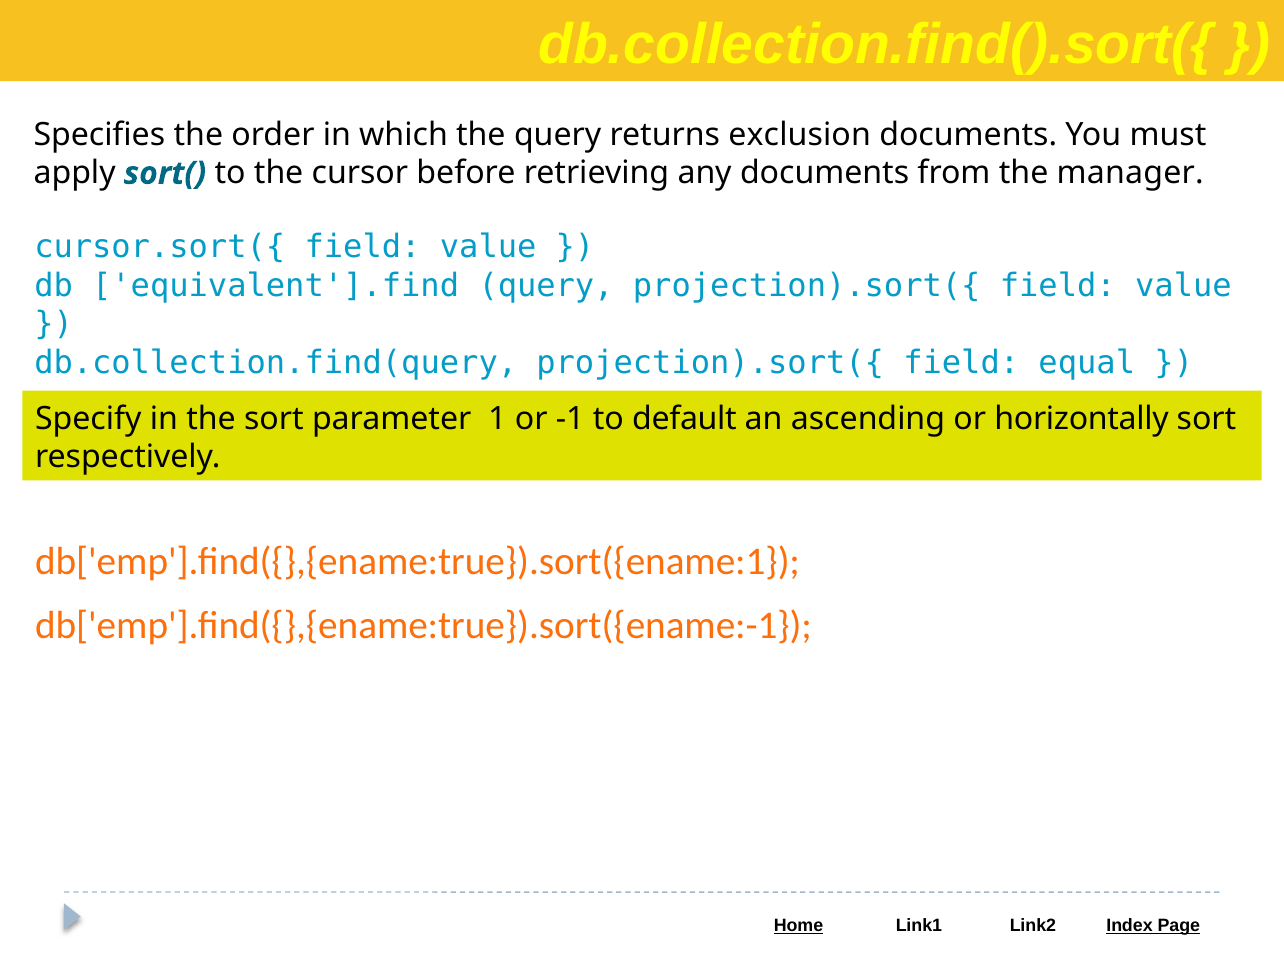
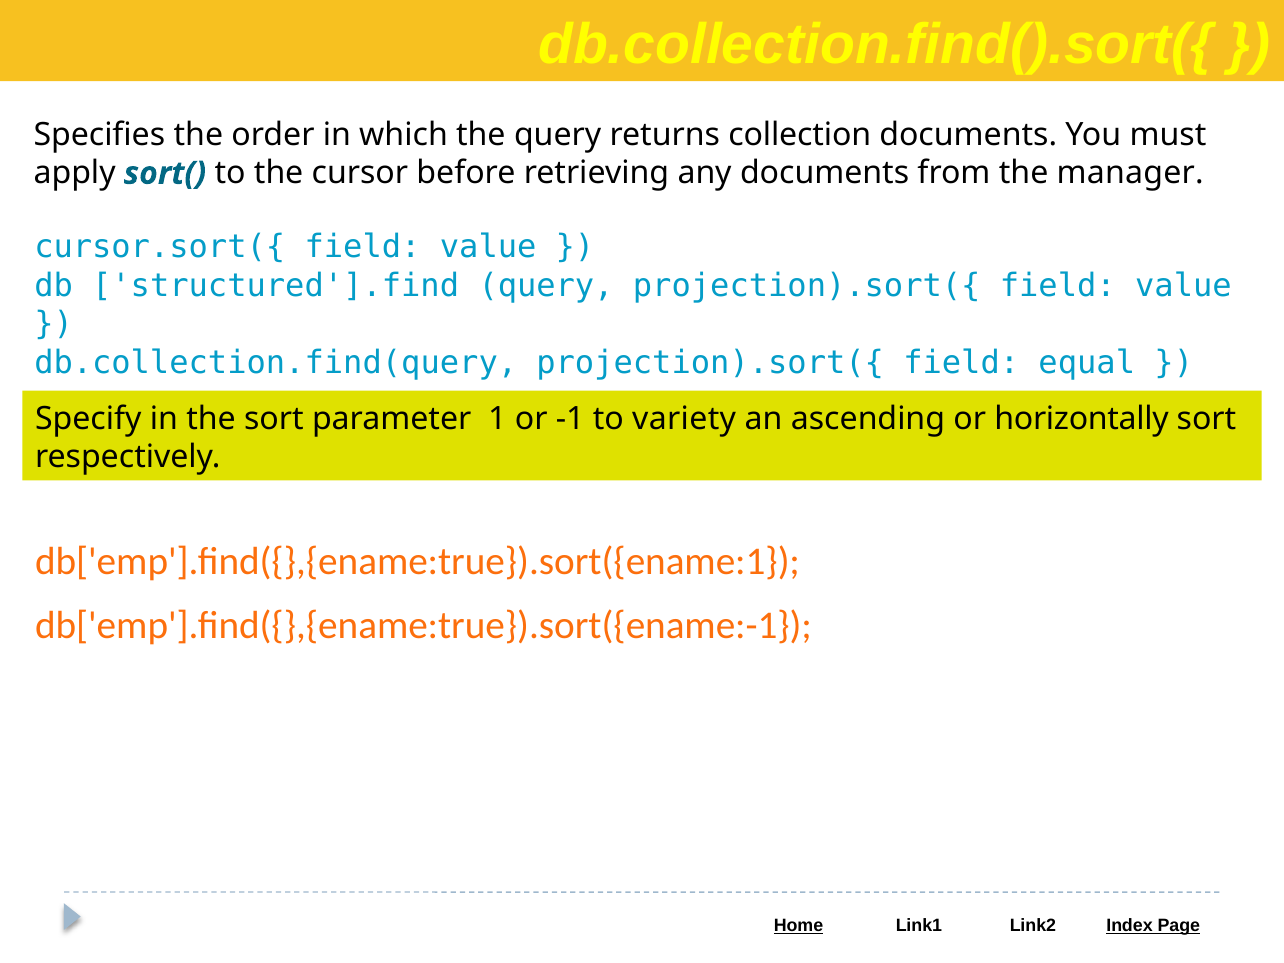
exclusion: exclusion -> collection (800, 135)
equivalent'].find: equivalent'].find -> structured'].find (276, 286)
default: default -> variety (684, 419)
